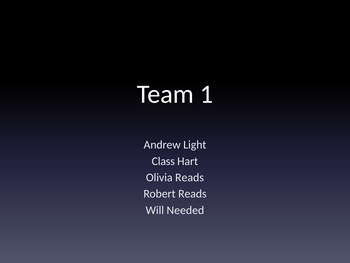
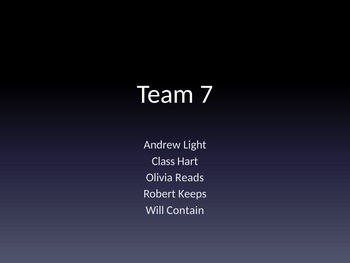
1: 1 -> 7 (206, 94)
Robert Reads: Reads -> Keeps (192, 193)
Needed: Needed -> Contain (185, 210)
